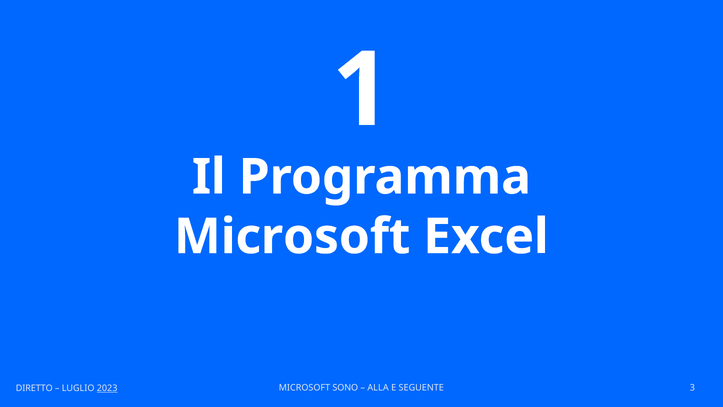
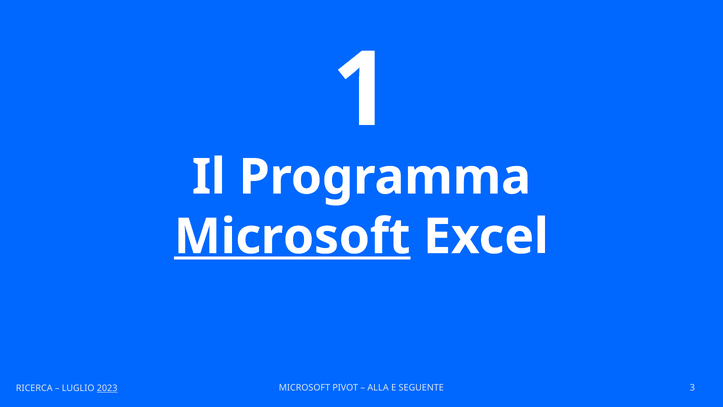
Microsoft underline: none -> present (292, 237)
SONO: SONO -> PIVOT (345, 388)
DIRETTO: DIRETTO -> RICERCA (34, 388)
